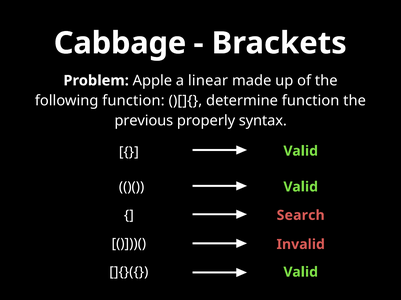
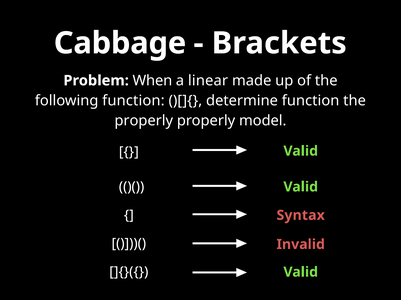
Apple: Apple -> When (152, 81)
previous: previous -> properly (144, 121)
syntax: syntax -> model (263, 121)
Search: Search -> Syntax (301, 216)
